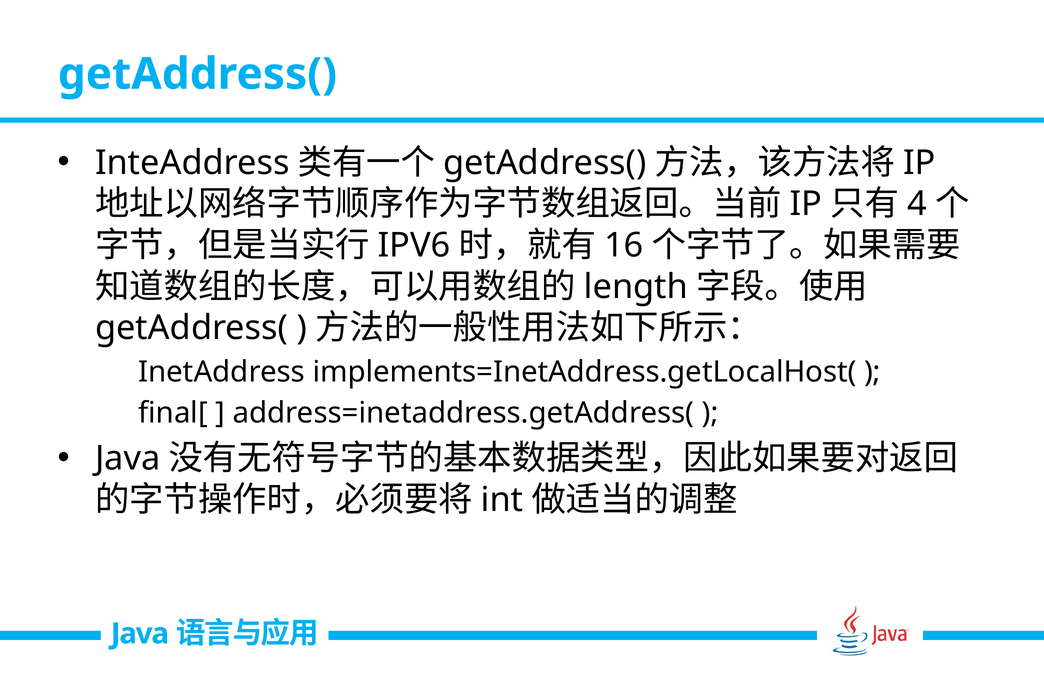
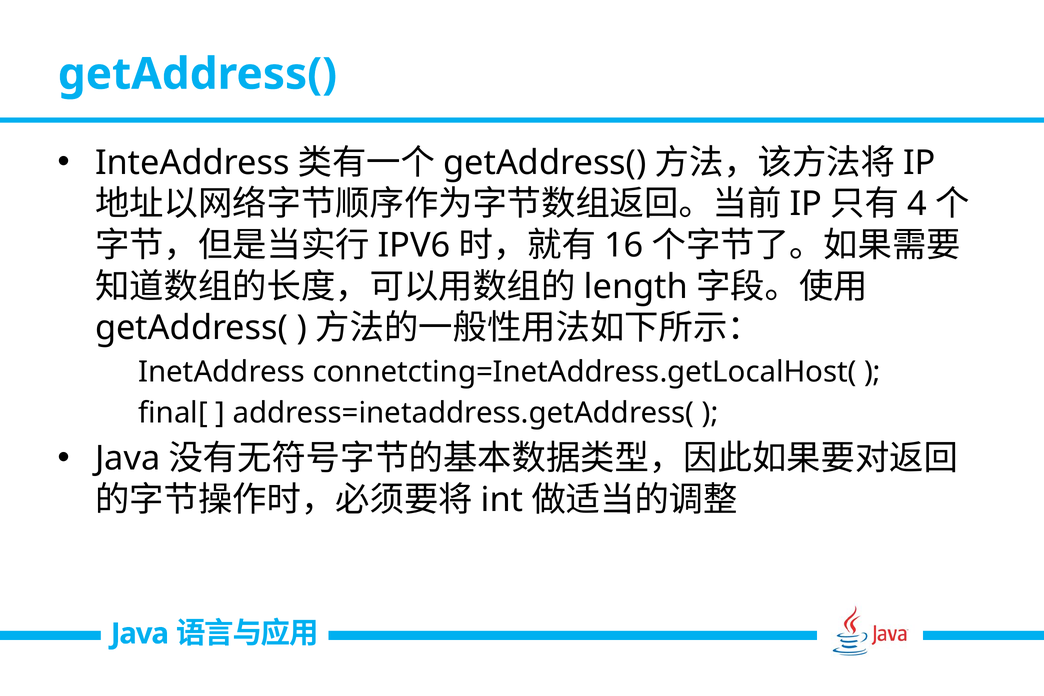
implements=InetAddress.getLocalHost(: implements=InetAddress.getLocalHost( -> connetcting=InetAddress.getLocalHost( (585, 372)
